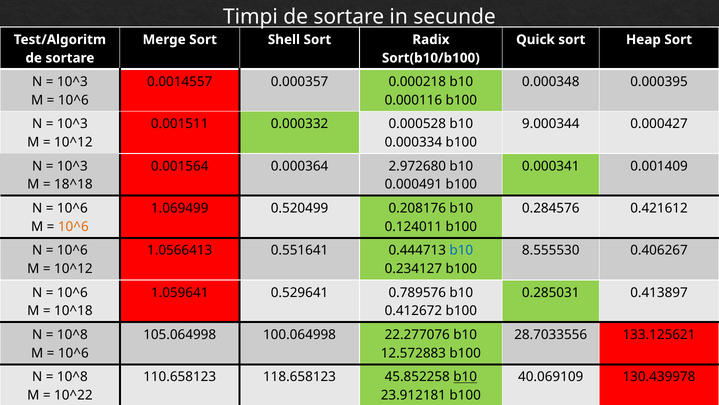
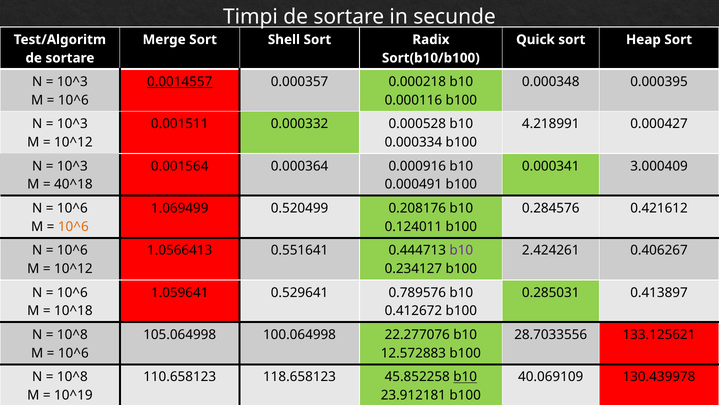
0.0014557 underline: none -> present (180, 82)
9.000344: 9.000344 -> 4.218991 (551, 124)
2.972680: 2.972680 -> 0.000916 (417, 166)
0.001409: 0.001409 -> 3.000409 (659, 166)
18^18: 18^18 -> 40^18 (73, 184)
b10 colour: blue -> purple (461, 250)
8.555530: 8.555530 -> 2.424261 (551, 250)
10^22: 10^22 -> 10^19 (73, 395)
